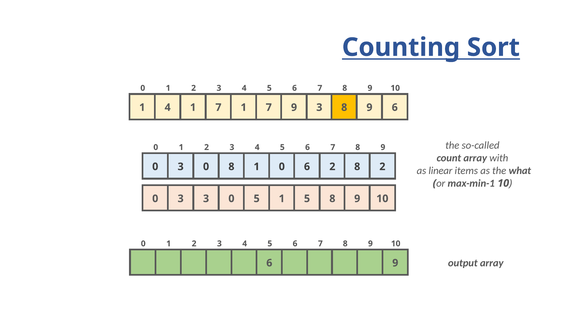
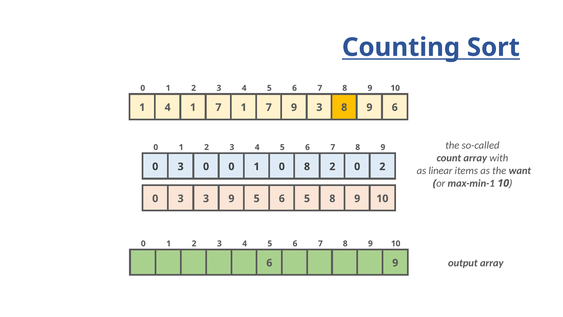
0 8: 8 -> 0 (231, 166)
0 6: 6 -> 8 (307, 166)
8: 8 -> 0 (357, 166)
what: what -> want (520, 170)
3 3 0: 0 -> 9 (231, 198)
1: 1 -> 6 (282, 198)
